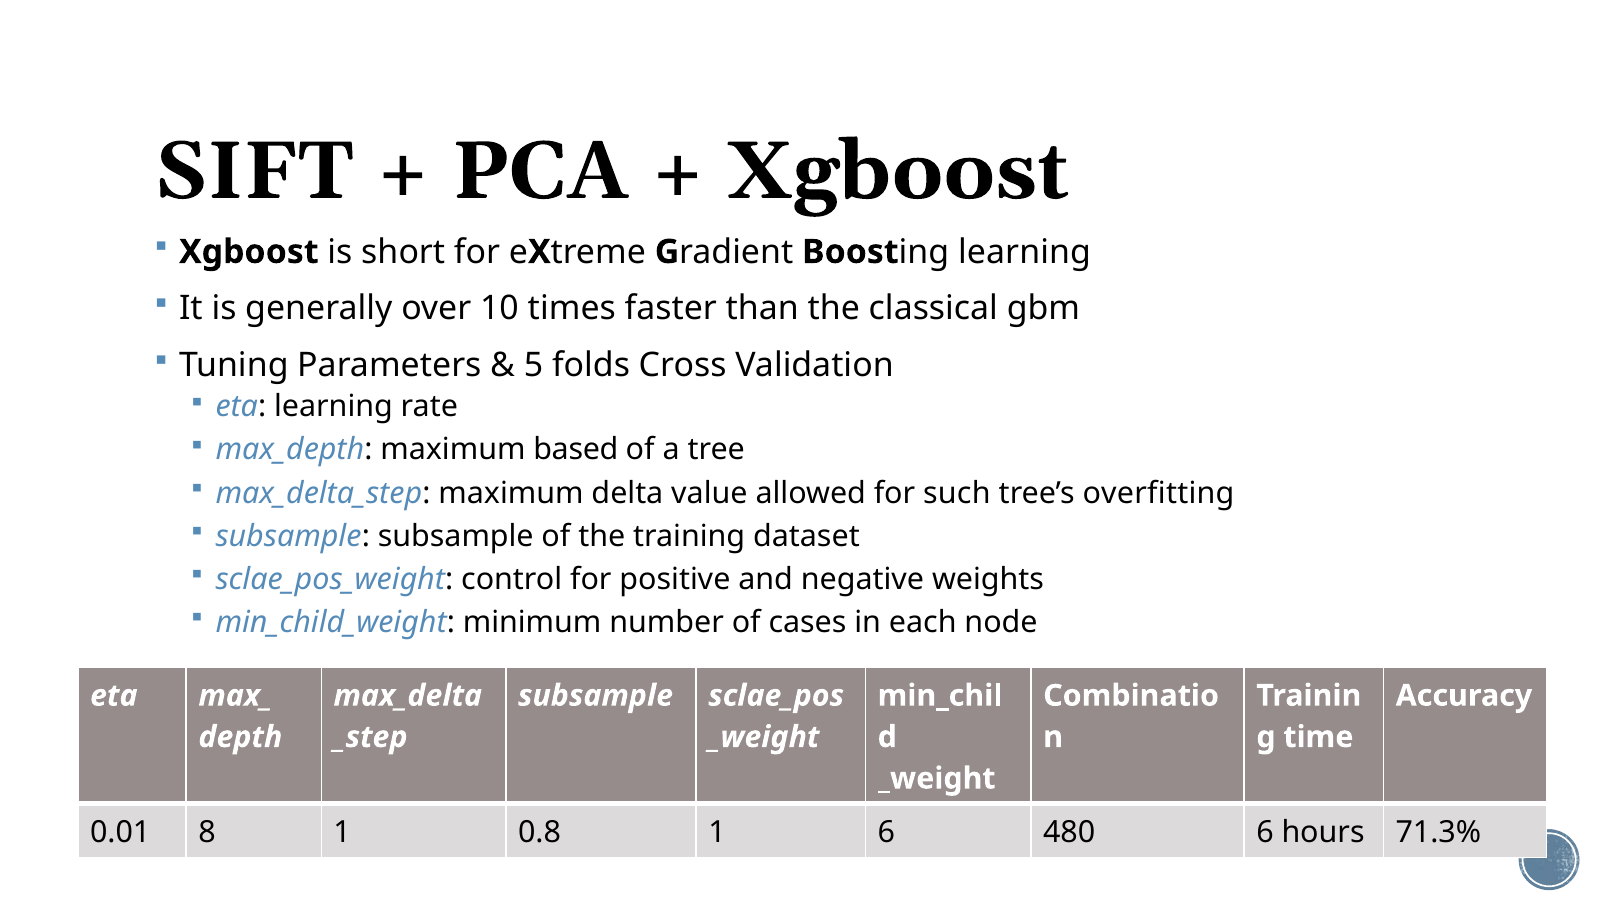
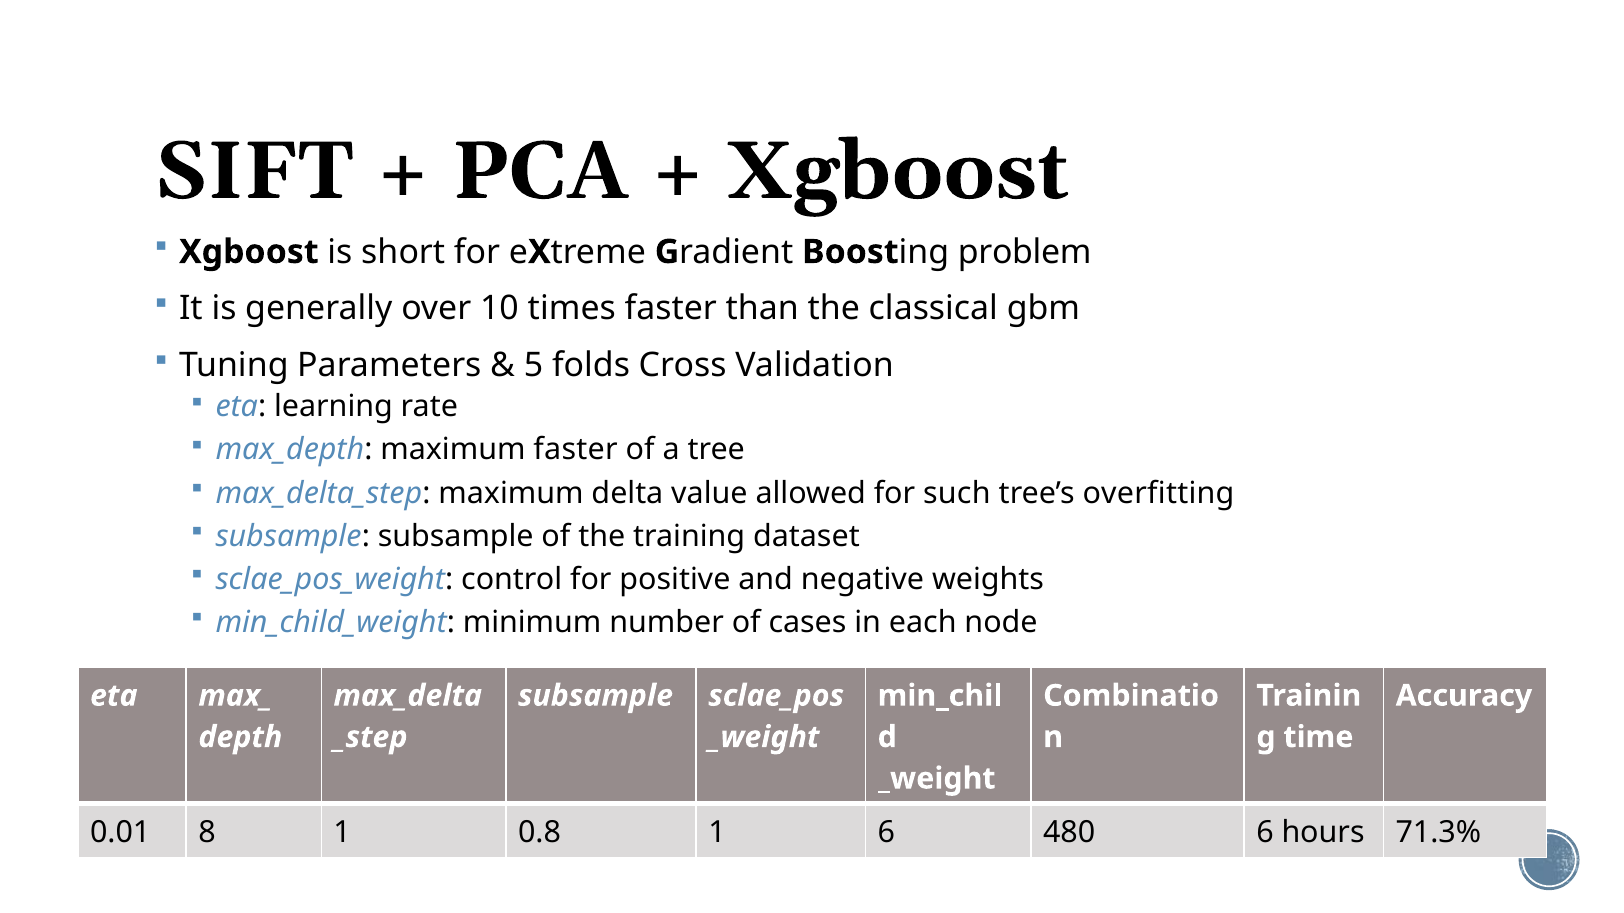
learning: learning -> problem (1025, 252)
maximum based: based -> faster (576, 450)
